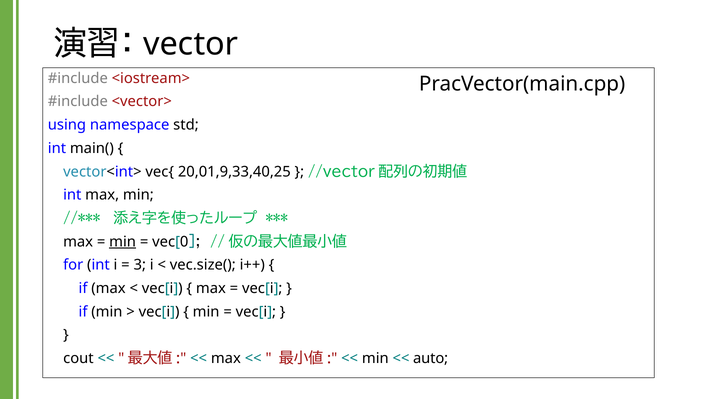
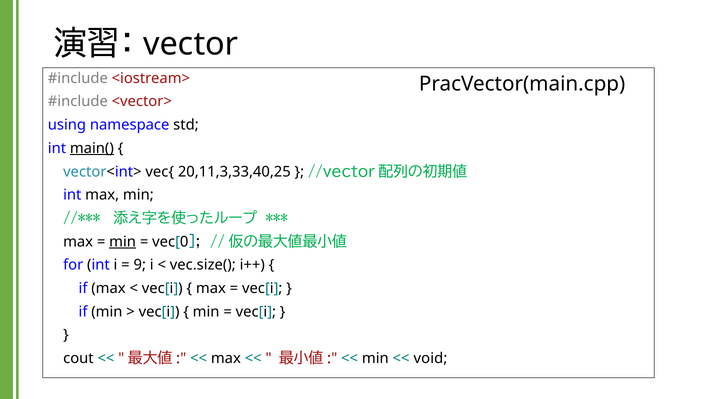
main( underline: none -> present (92, 148)
20,01,9,33,40,25: 20,01,9,33,40,25 -> 20,11,3,33,40,25 (234, 172)
3: 3 -> 9 (140, 265)
auto: auto -> void (430, 358)
